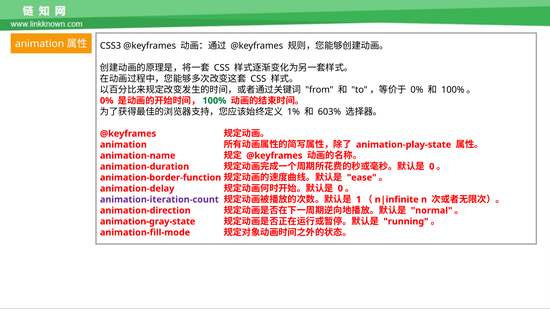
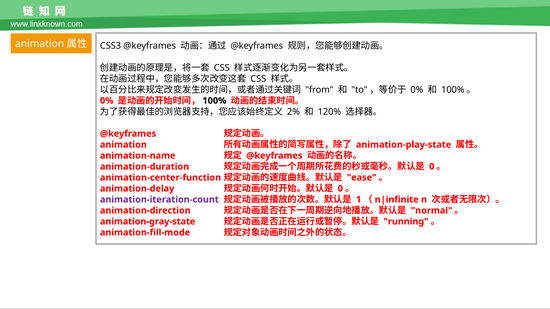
100% colour: green -> black (214, 101)
1%: 1% -> 2% (293, 112)
603%: 603% -> 120% (329, 112)
animation-border-function: animation-border-function -> animation-center-function (161, 178)
